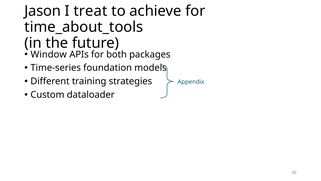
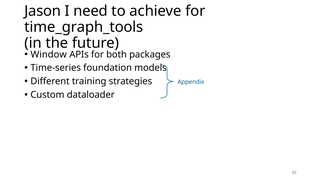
treat: treat -> need (91, 11)
time_about_tools: time_about_tools -> time_graph_tools (84, 27)
